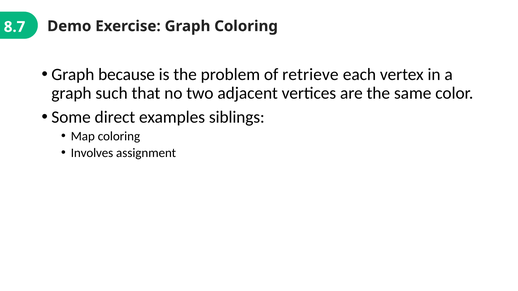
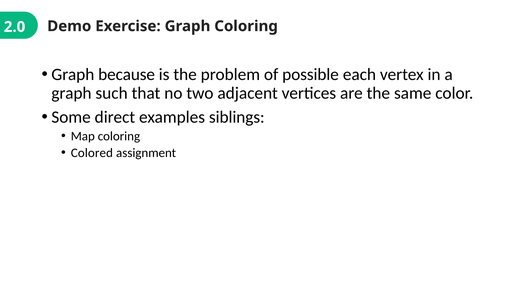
8.7: 8.7 -> 2.0 (15, 27)
retrieve: retrieve -> possible (311, 75)
Involves: Involves -> Colored (92, 153)
